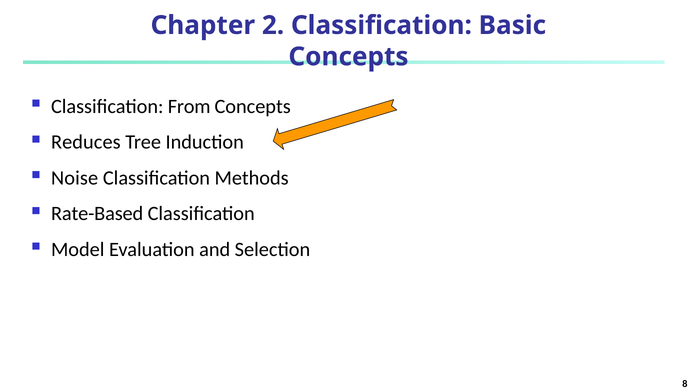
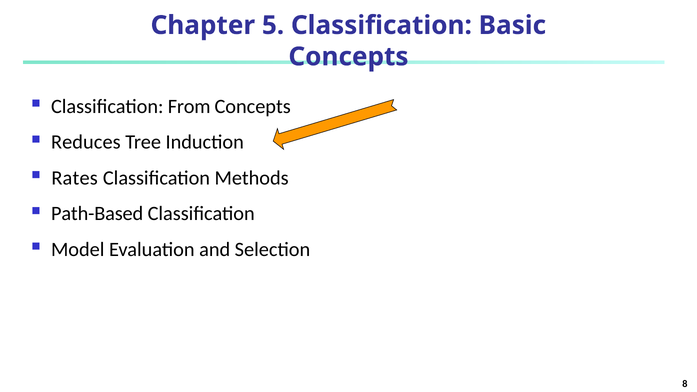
2: 2 -> 5 (273, 25)
Noise: Noise -> Rates (75, 178)
Rate-Based: Rate-Based -> Path-Based (97, 214)
